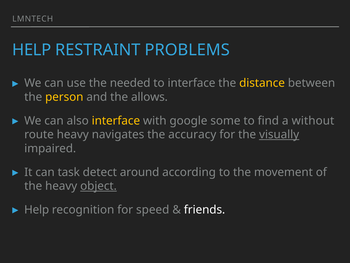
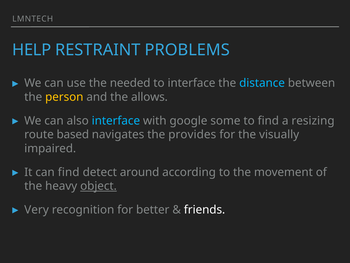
distance colour: yellow -> light blue (262, 83)
interface colour: yellow -> light blue (116, 120)
without: without -> resizing (313, 120)
route heavy: heavy -> based (73, 134)
accuracy: accuracy -> provides (192, 134)
visually underline: present -> none (279, 134)
can task: task -> find (69, 172)
Help: Help -> Very (37, 209)
speed: speed -> better (153, 209)
